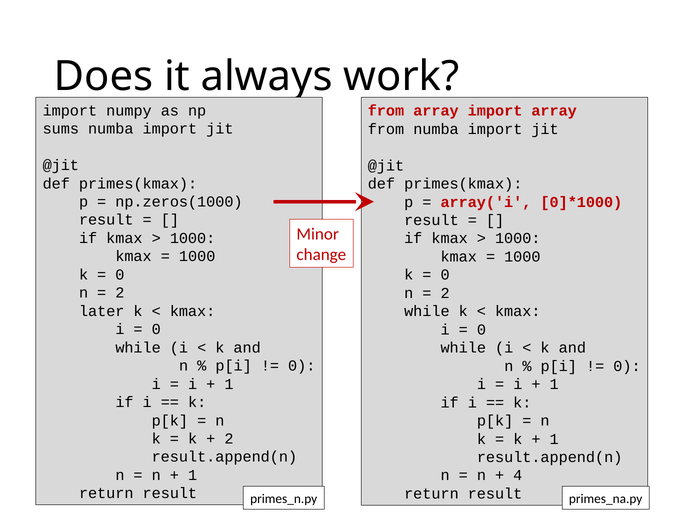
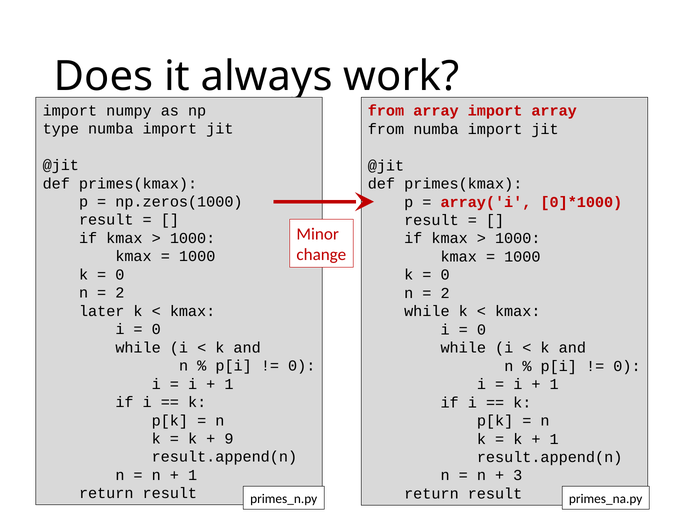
sums: sums -> type (61, 129)
2: 2 -> 9 (229, 439)
4: 4 -> 3 (518, 475)
